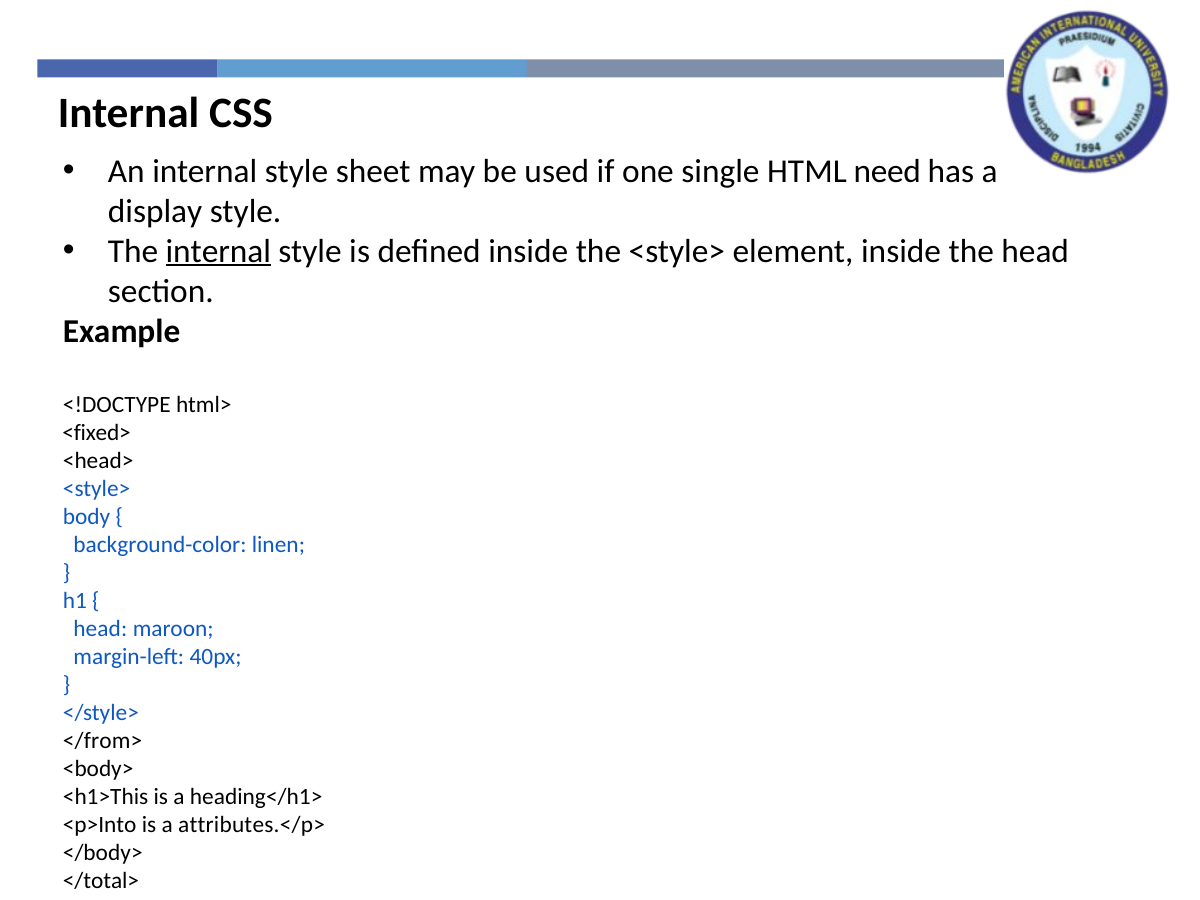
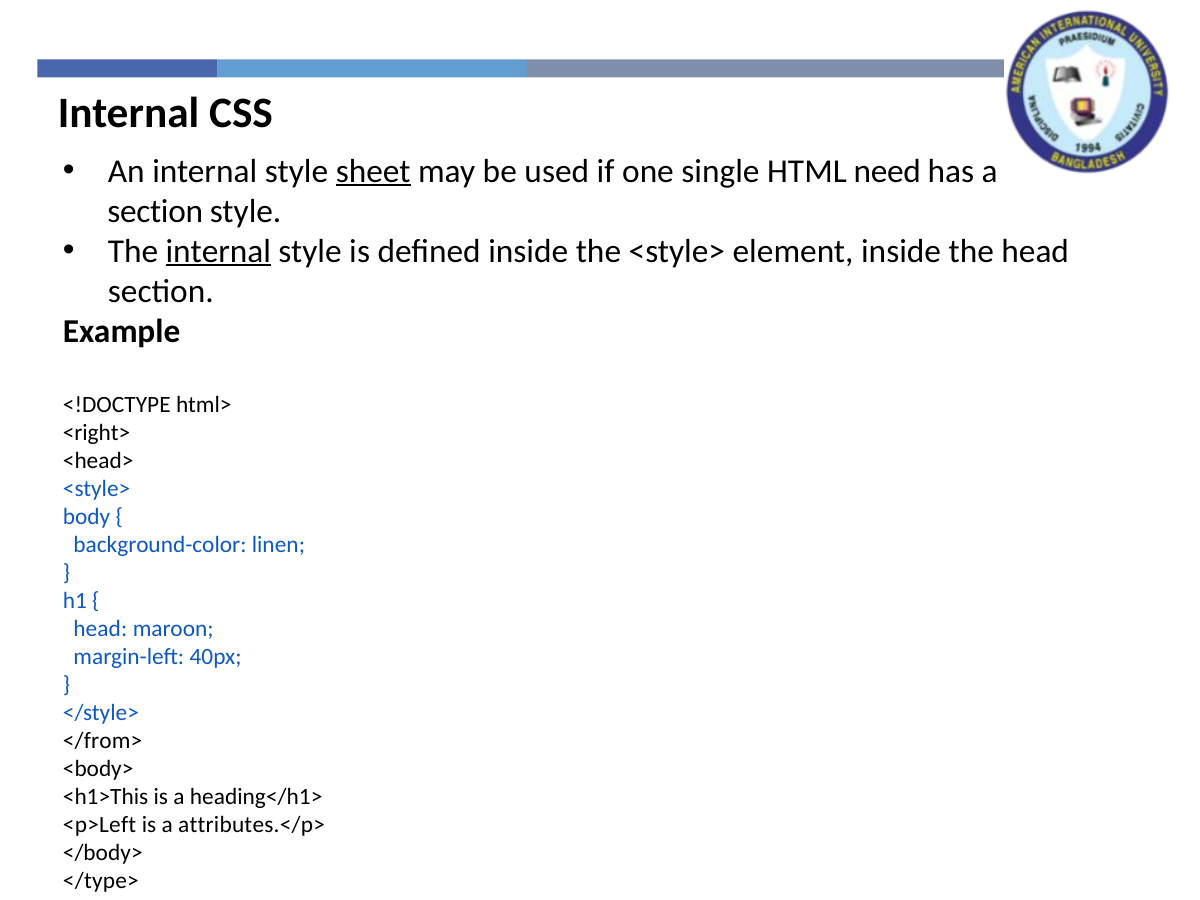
sheet underline: none -> present (373, 171)
display: display -> section (155, 211)
<fixed>: <fixed> -> <right> (97, 433)
<p>Into: <p>Into -> <p>Left (100, 825)
</total>: </total> -> </type> (101, 881)
